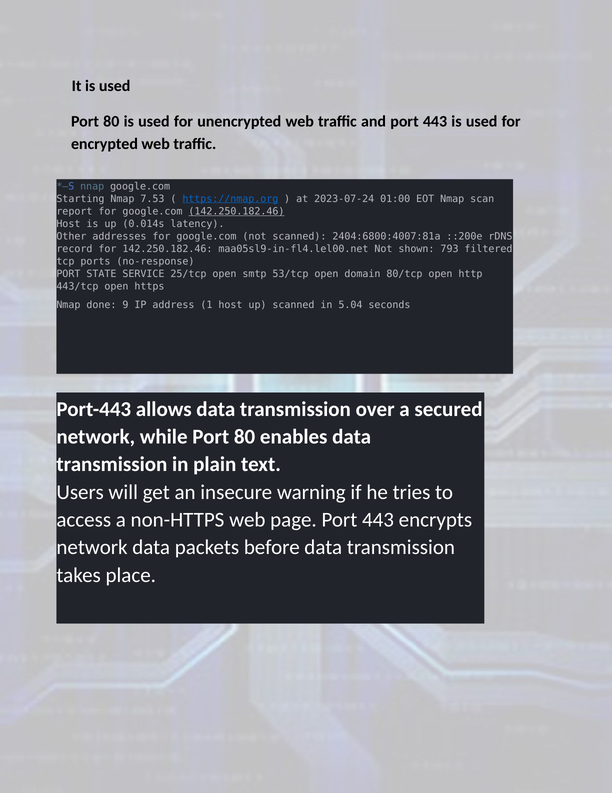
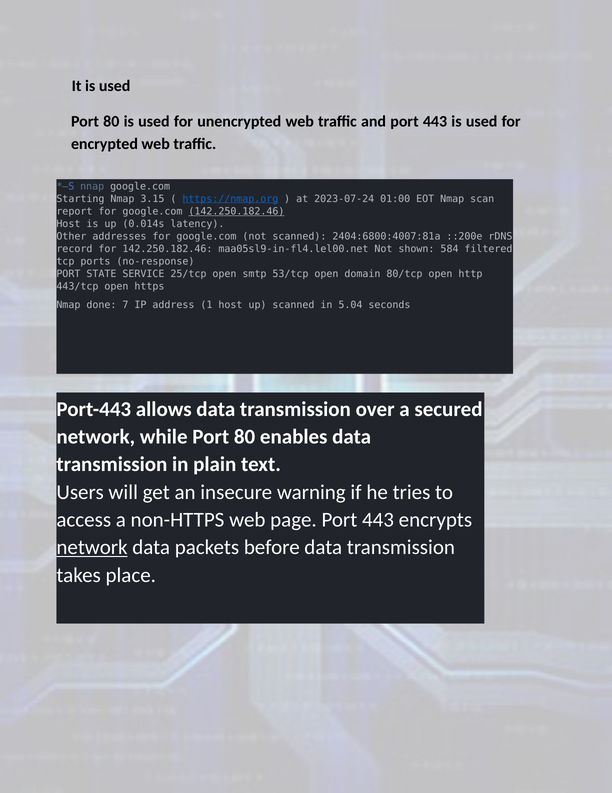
7.53: 7.53 -> 3.15 (152, 199)
793: 793 -> 584 (450, 249)
9: 9 -> 7 (125, 304)
network underline: none -> present (92, 547)
